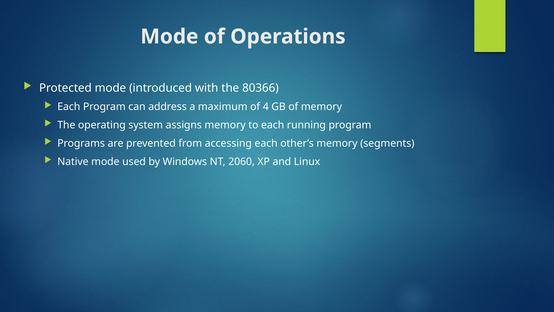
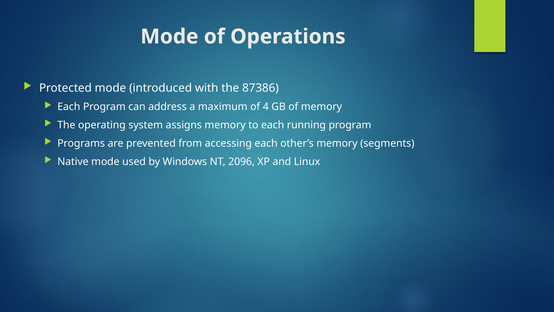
80366: 80366 -> 87386 (260, 88)
2060: 2060 -> 2096 (241, 161)
